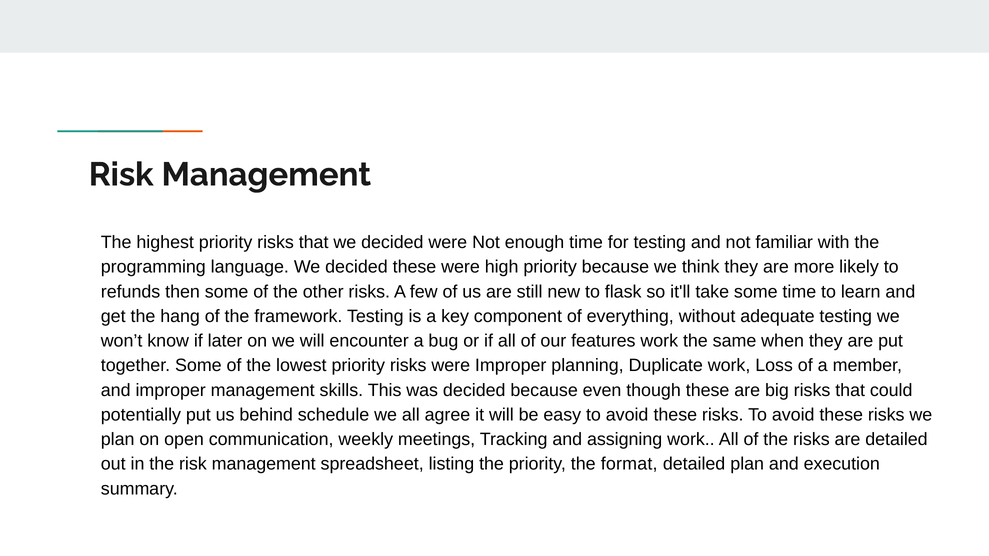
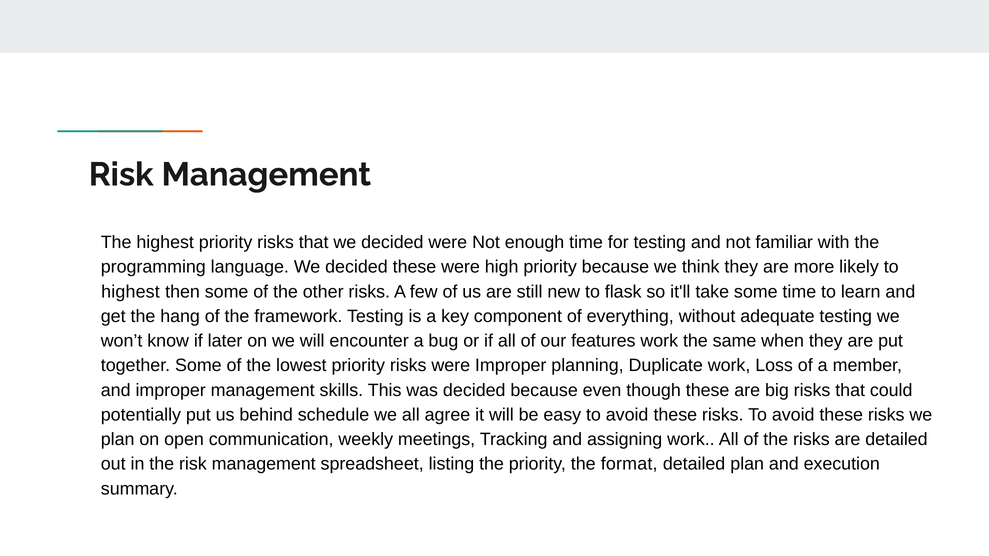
refunds: refunds -> highest (130, 292)
